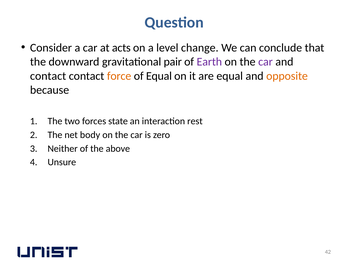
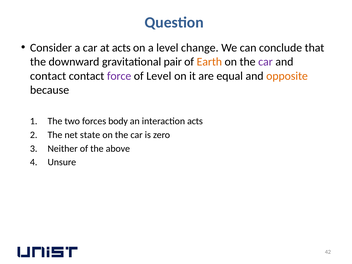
Earth colour: purple -> orange (209, 62)
force colour: orange -> purple (119, 76)
of Equal: Equal -> Level (159, 76)
state: state -> body (118, 121)
interaction rest: rest -> acts (195, 121)
body: body -> state (90, 135)
